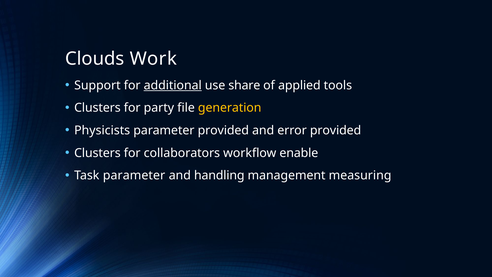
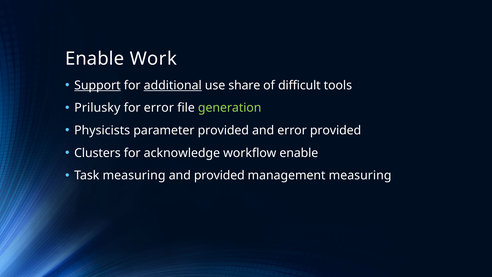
Clouds: Clouds -> Enable (95, 59)
Support underline: none -> present (97, 85)
applied: applied -> difficult (299, 85)
Clusters: Clusters -> Prilusky (97, 108)
for party: party -> error (159, 108)
generation colour: yellow -> light green (230, 108)
collaborators: collaborators -> acknowledge (182, 153)
Task parameter: parameter -> measuring (134, 175)
and handling: handling -> provided (219, 175)
